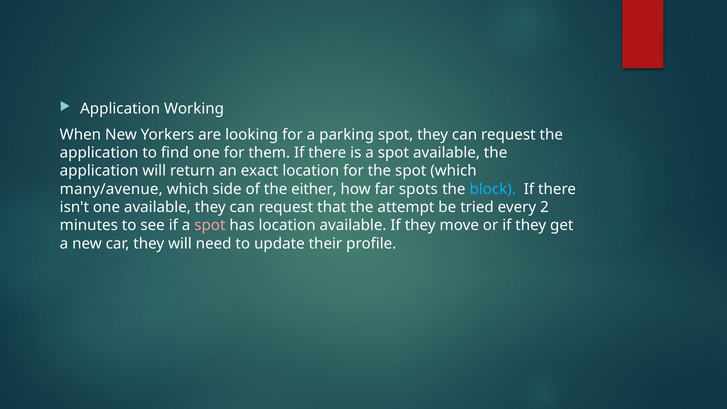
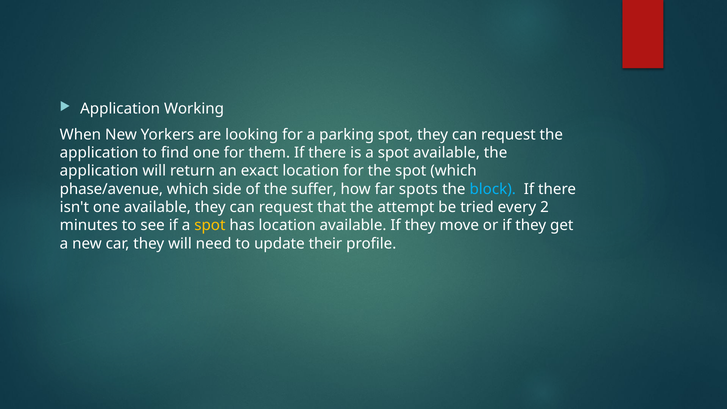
many/avenue: many/avenue -> phase/avenue (111, 189)
either: either -> suffer (314, 189)
spot colour: pink -> yellow (210, 225)
